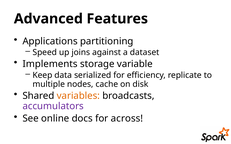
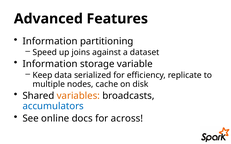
Applications: Applications -> Information (50, 41)
Implements: Implements -> Information (50, 64)
accumulators colour: purple -> blue (53, 106)
